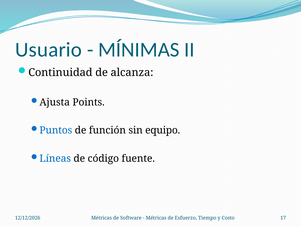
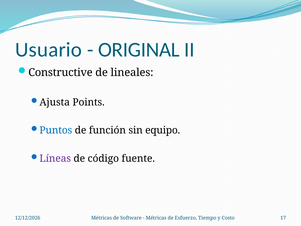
MÍNIMAS: MÍNIMAS -> ORIGINAL (139, 50)
Continuidad: Continuidad -> Constructive (60, 72)
alcanza: alcanza -> lineales (132, 72)
Líneas colour: blue -> purple (55, 158)
